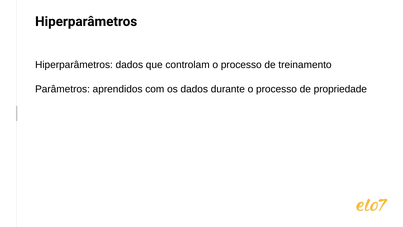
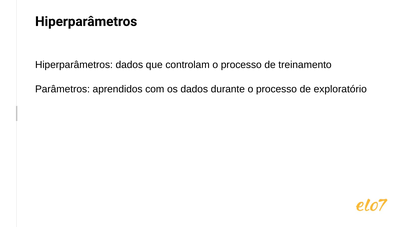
propriedade: propriedade -> exploratório (340, 89)
